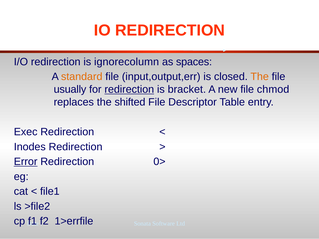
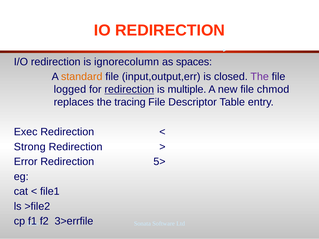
The colour: orange -> purple (260, 77)
usually: usually -> logged (70, 90)
bracket: bracket -> multiple (187, 90)
shifted: shifted -> tracing (130, 102)
Inodes: Inodes -> Strong (30, 147)
Error underline: present -> none (26, 162)
0>: 0> -> 5> (159, 162)
1>errfile: 1>errfile -> 3>errfile (74, 221)
